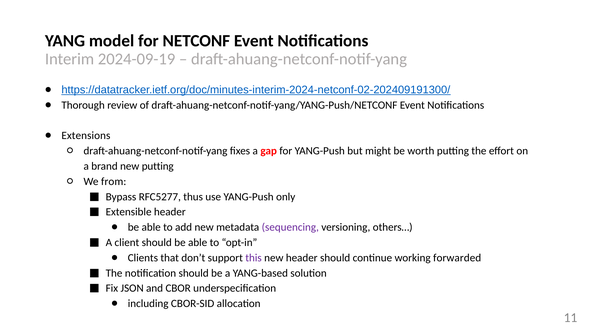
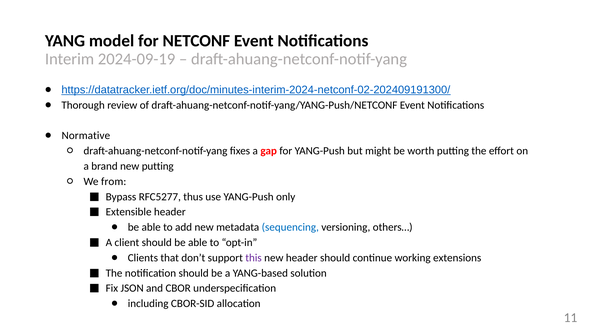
Extensions: Extensions -> Normative (86, 136)
sequencing colour: purple -> blue (290, 227)
forwarded: forwarded -> extensions (457, 258)
